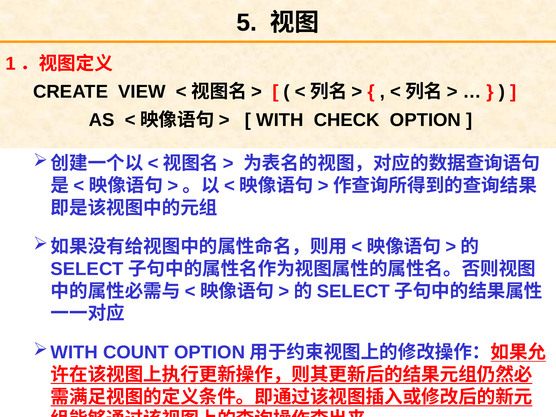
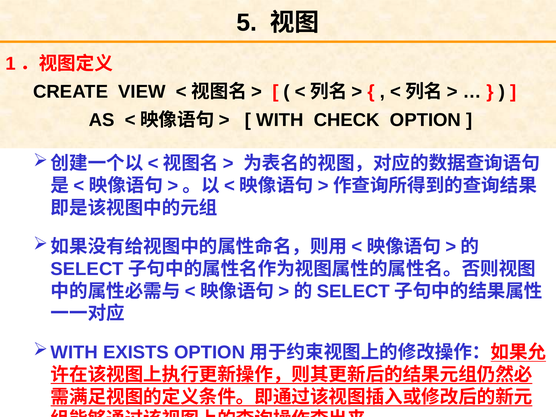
COUNT: COUNT -> EXISTS (136, 352)
